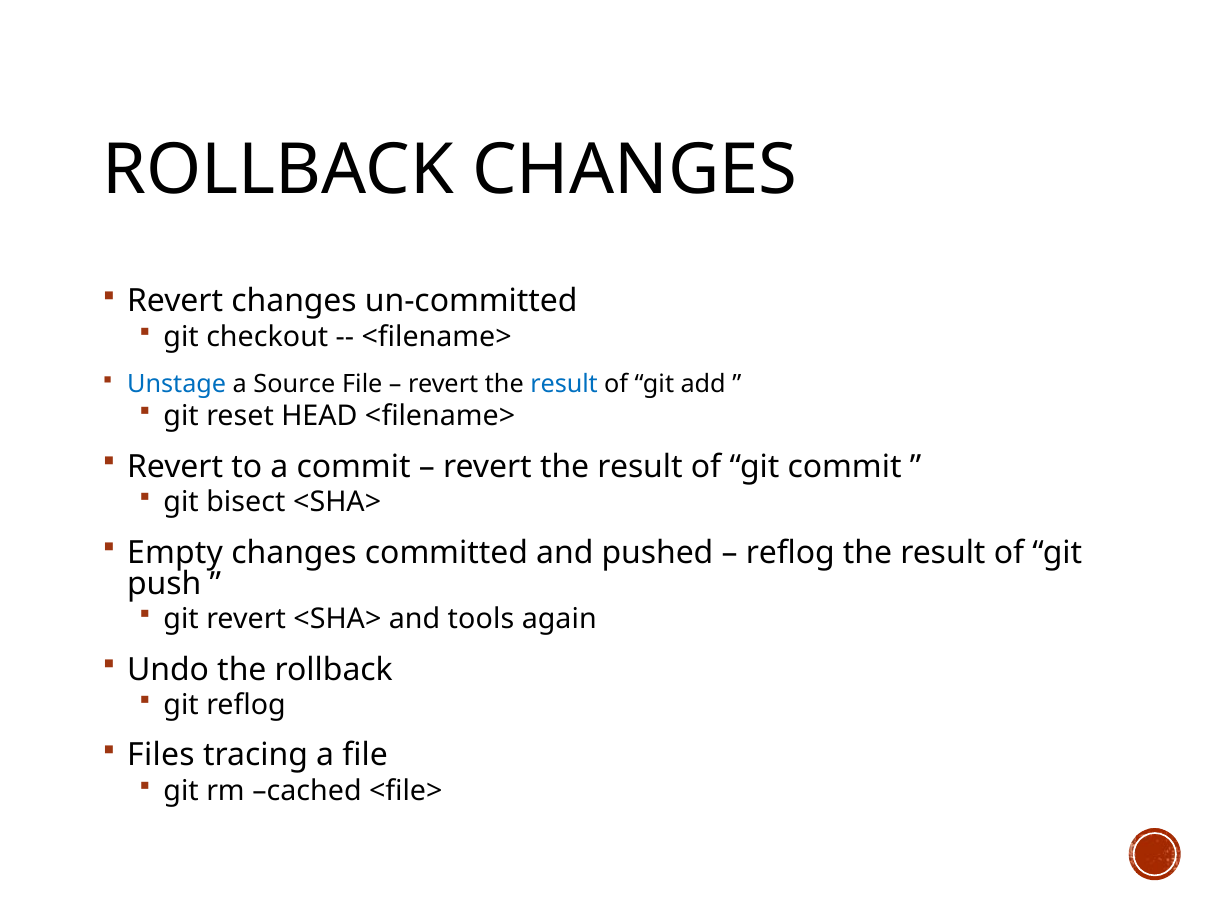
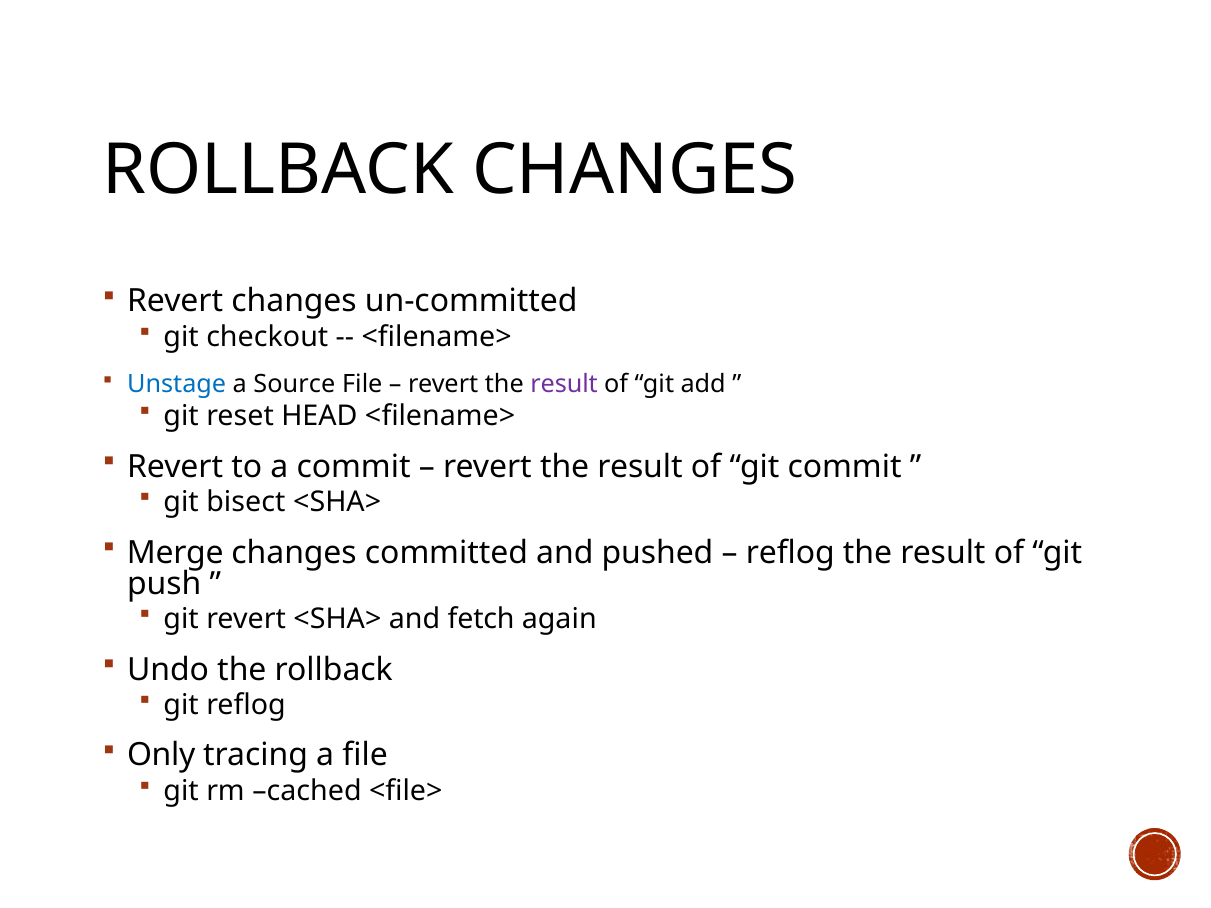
result colour: blue -> purple (564, 384)
Empty: Empty -> Merge (175, 553)
tools: tools -> fetch (481, 619)
Files: Files -> Only (161, 756)
